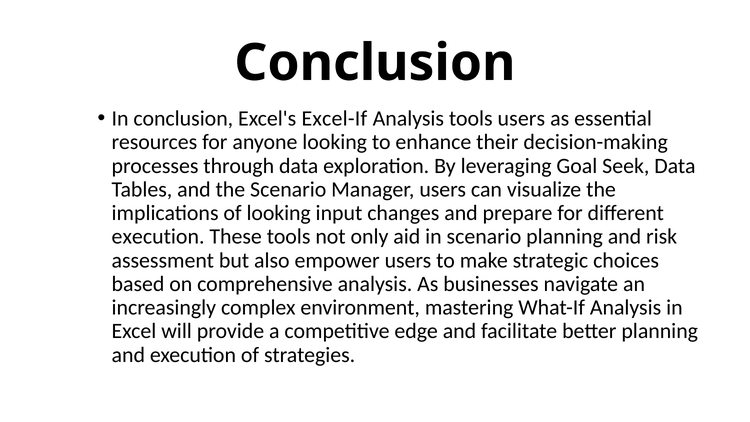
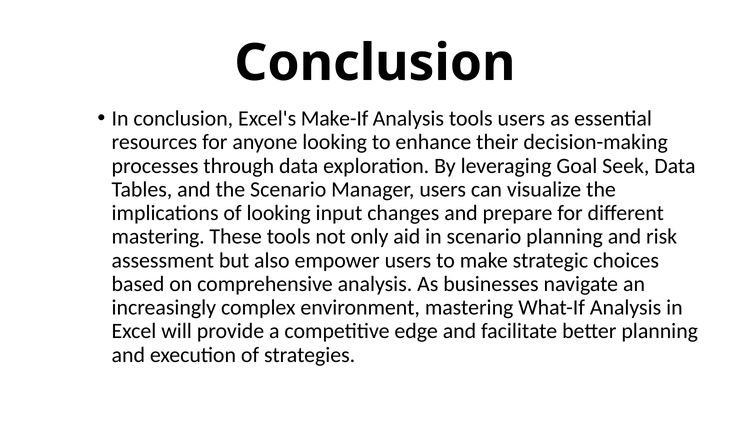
Excel-If: Excel-If -> Make-If (335, 118)
execution: execution -> mastering (158, 237)
